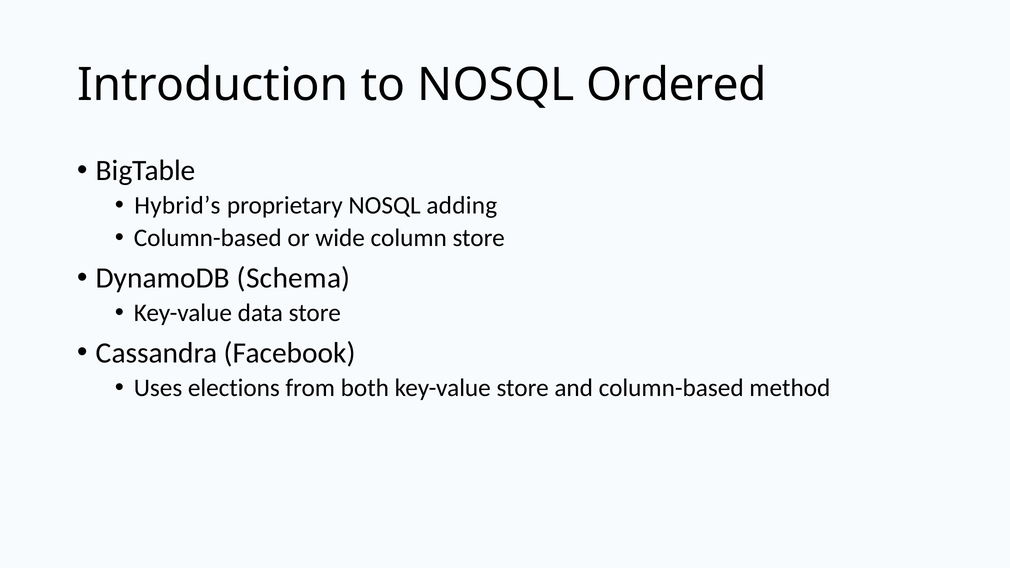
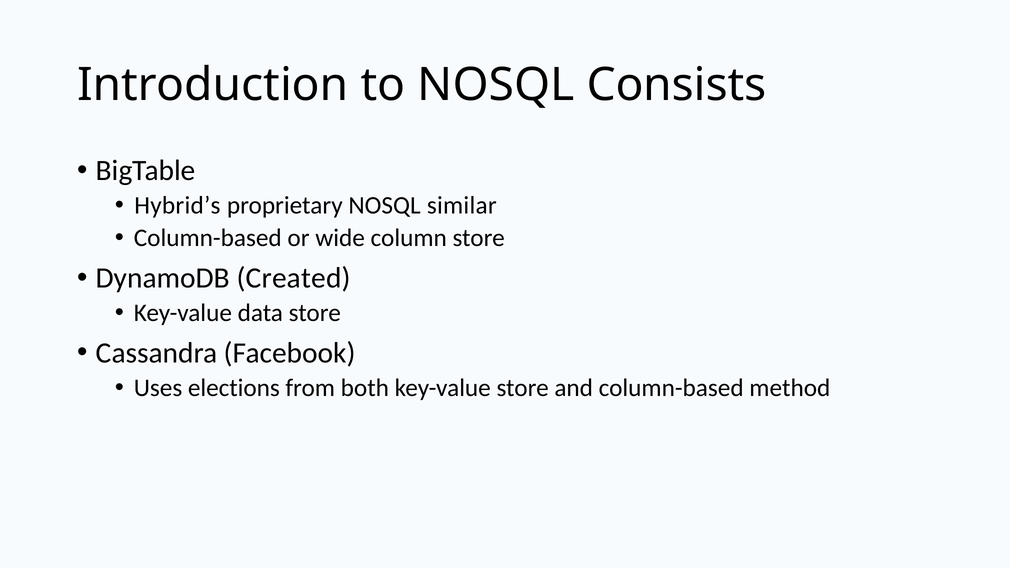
Ordered: Ordered -> Consists (676, 85)
adding: adding -> similar (462, 206)
Schema: Schema -> Created (294, 278)
